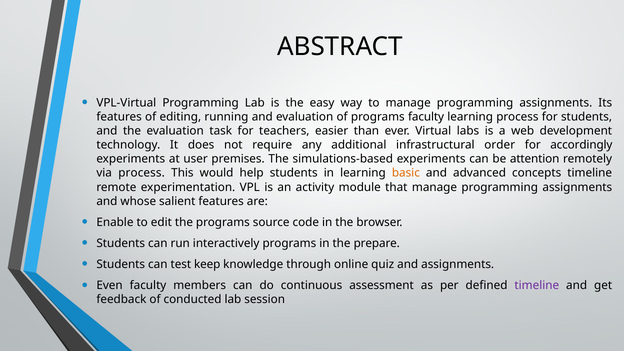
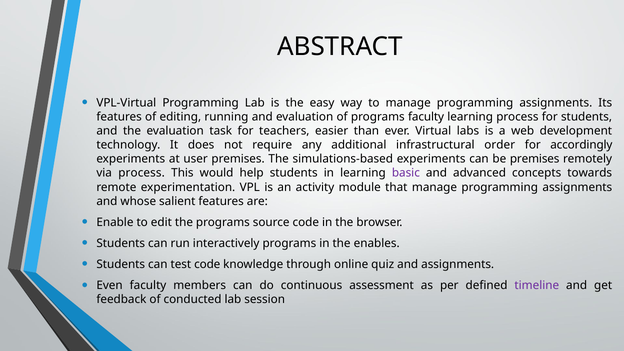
be attention: attention -> premises (535, 159)
basic colour: orange -> purple (406, 173)
concepts timeline: timeline -> towards (590, 173)
prepare: prepare -> enables (377, 243)
test keep: keep -> code (207, 264)
